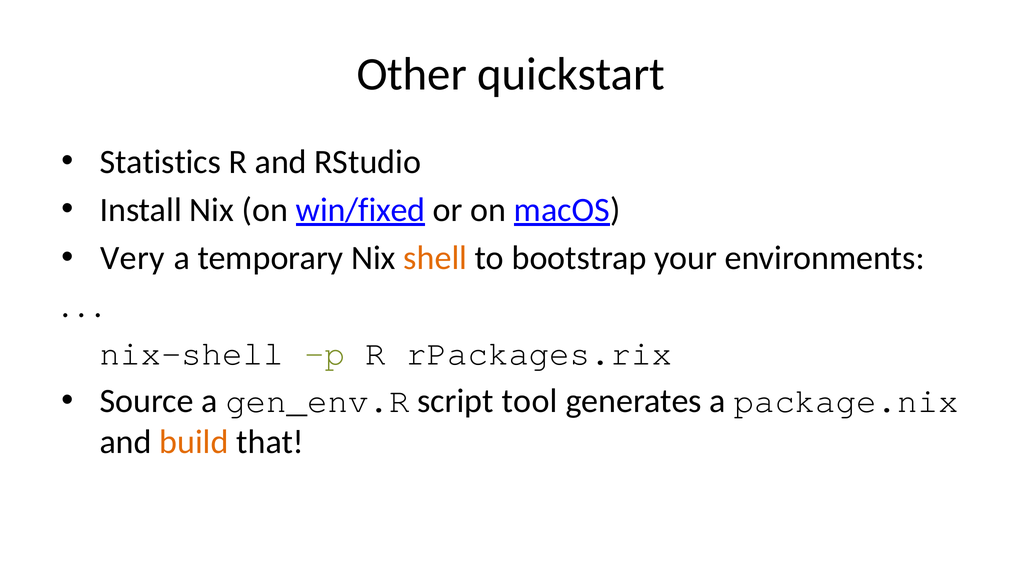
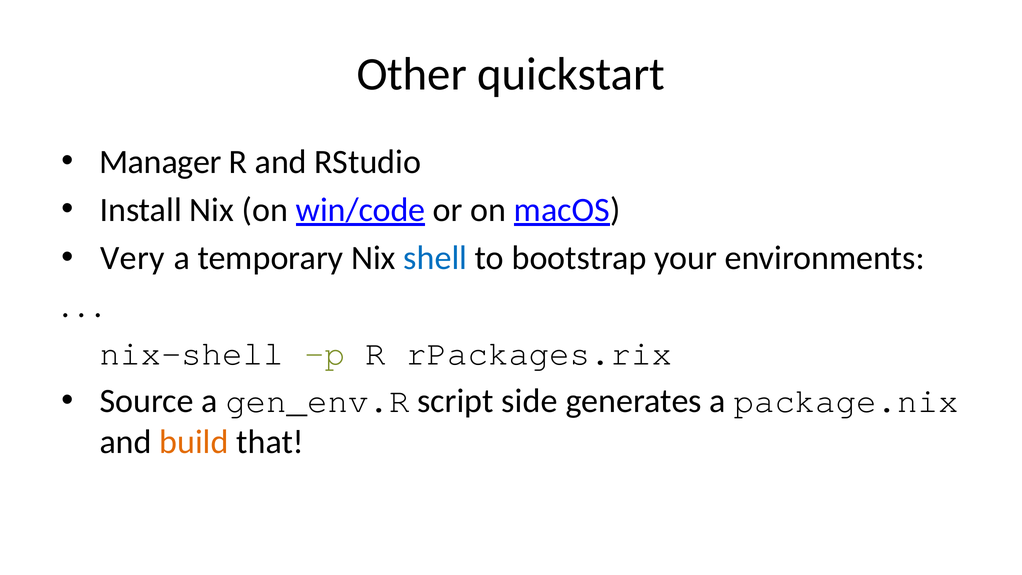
Statistics: Statistics -> Manager (160, 162)
win/fixed: win/fixed -> win/code (361, 210)
shell colour: orange -> blue (435, 258)
tool: tool -> side (530, 401)
